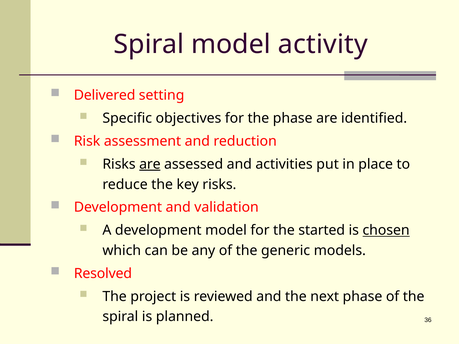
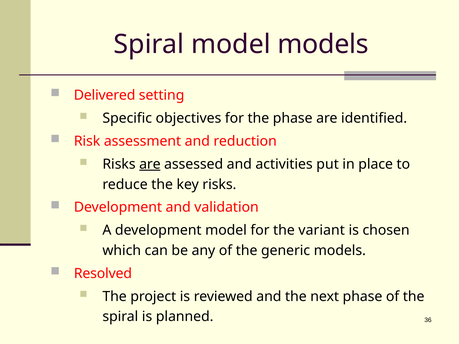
model activity: activity -> models (323, 45)
started: started -> variant (322, 230)
chosen underline: present -> none (386, 230)
